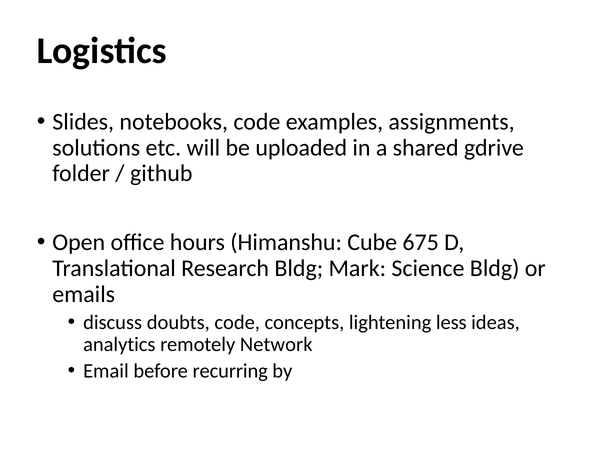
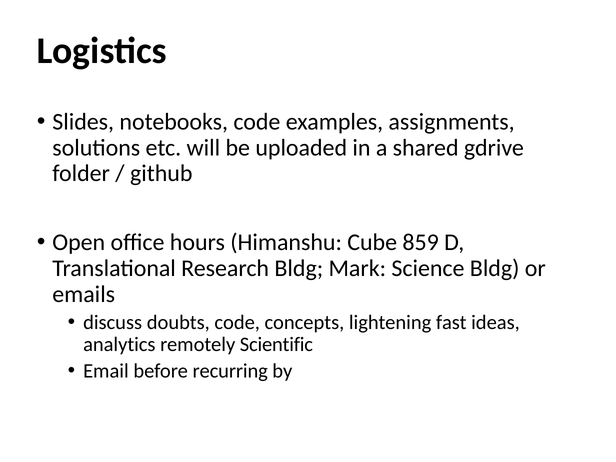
675: 675 -> 859 (421, 242)
less: less -> fast (451, 322)
Network: Network -> Scientific (276, 345)
